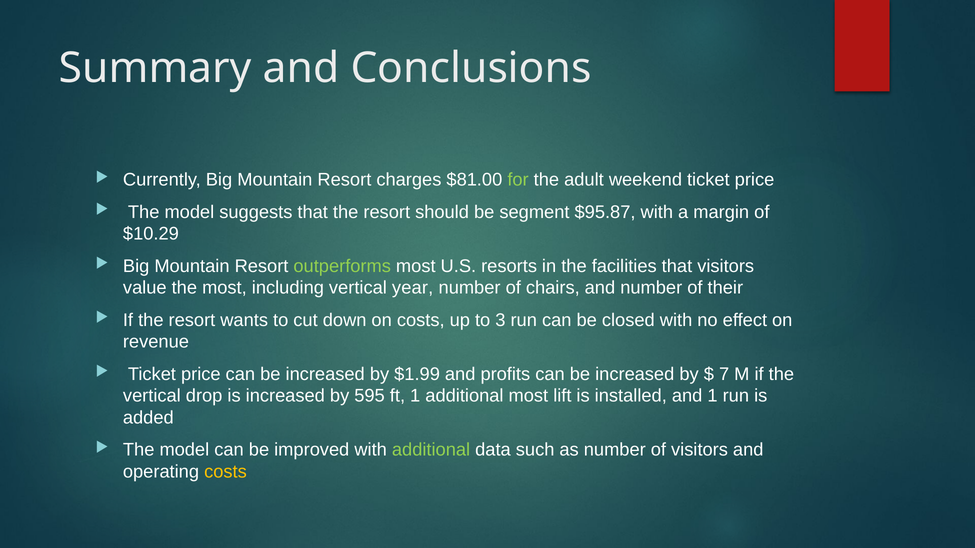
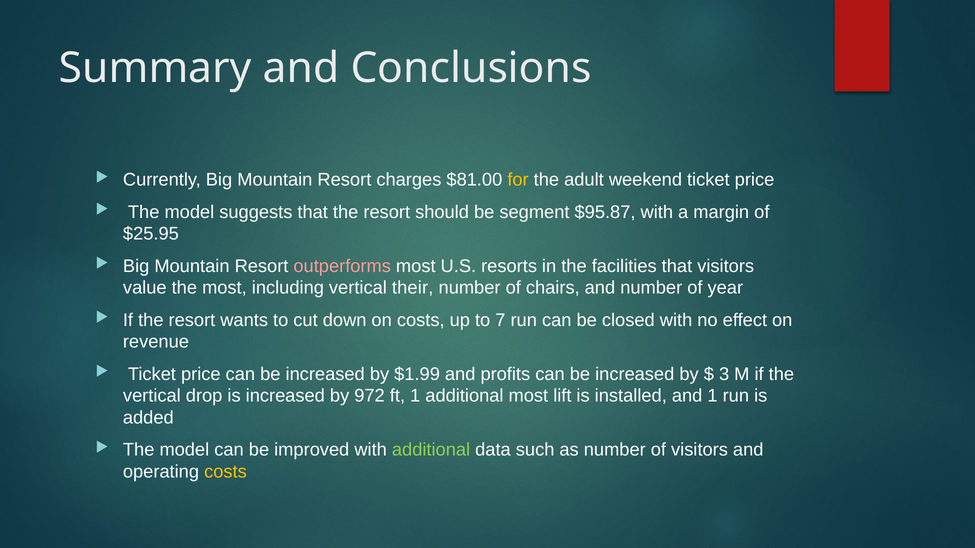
for colour: light green -> yellow (518, 180)
$10.29: $10.29 -> $25.95 (151, 234)
outperforms colour: light green -> pink (342, 266)
year: year -> their (413, 288)
their: their -> year (725, 288)
3: 3 -> 7 (500, 320)
7: 7 -> 3 (724, 374)
595: 595 -> 972 (370, 396)
